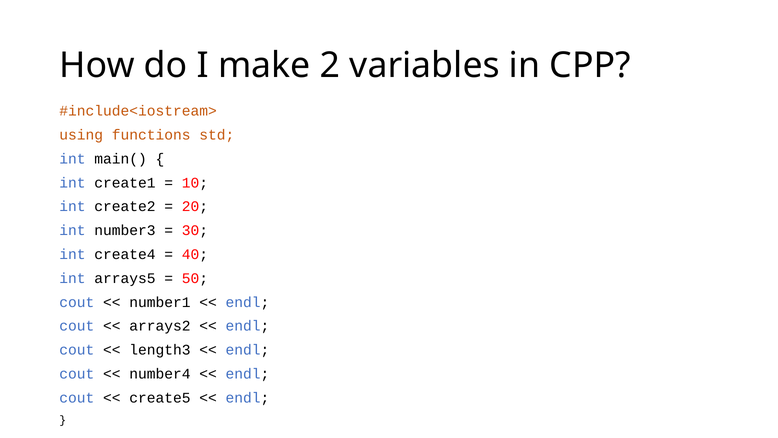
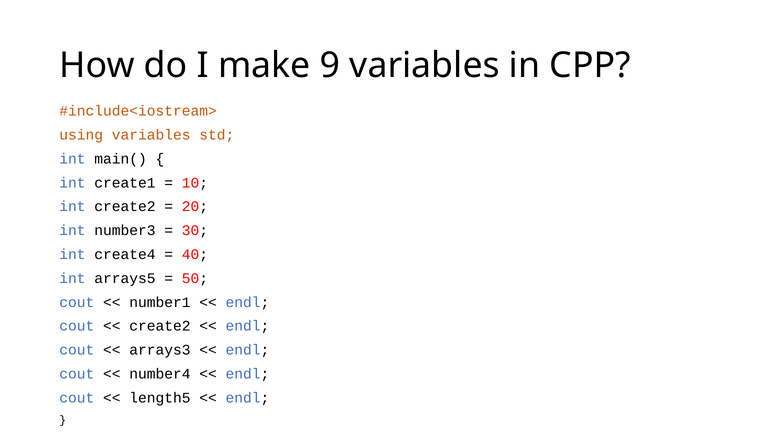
2: 2 -> 9 (330, 65)
using functions: functions -> variables (151, 135)
arrays2: arrays2 -> create2 (160, 326)
length3: length3 -> arrays3 (160, 350)
create5: create5 -> length5 (160, 397)
